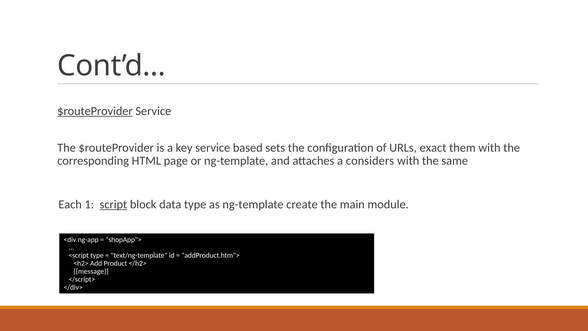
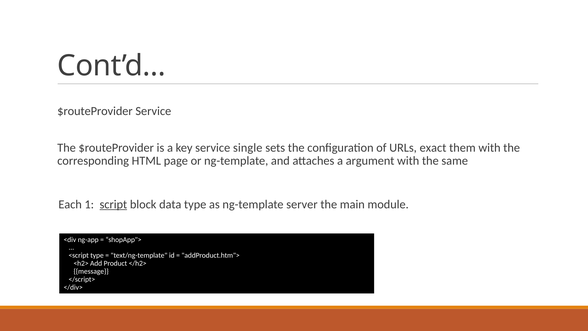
$routeProvider underline: present -> none (95, 111)
based: based -> single (248, 148)
considers: considers -> argument (370, 161)
create: create -> server (302, 204)
